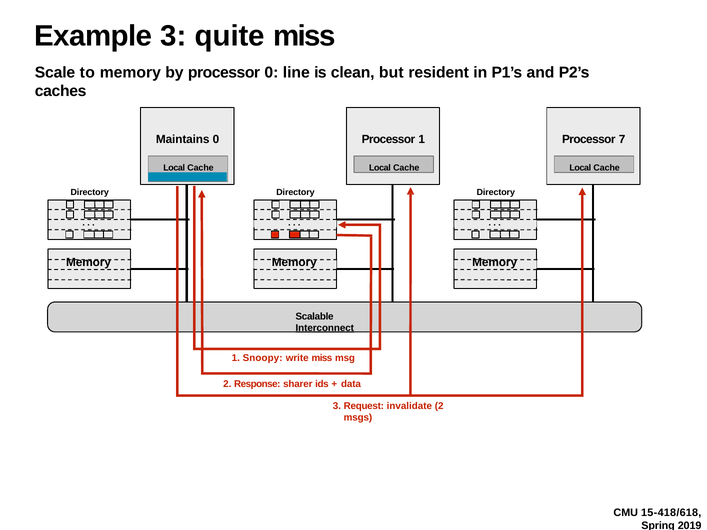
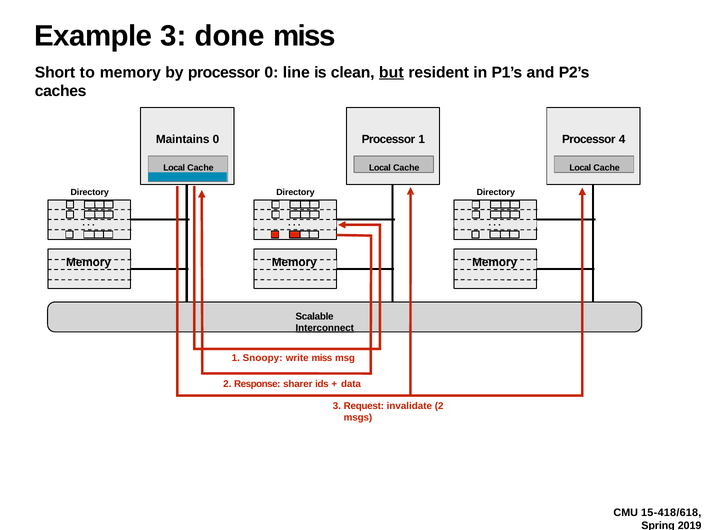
quite: quite -> done (230, 36)
Scale: Scale -> Short (55, 72)
but underline: none -> present (391, 72)
7: 7 -> 4 (622, 139)
